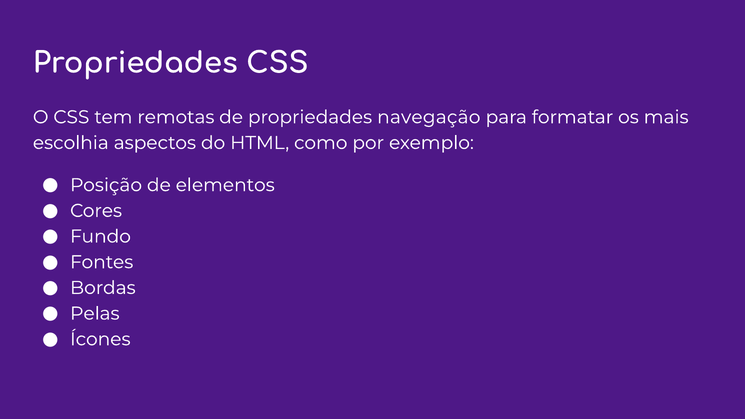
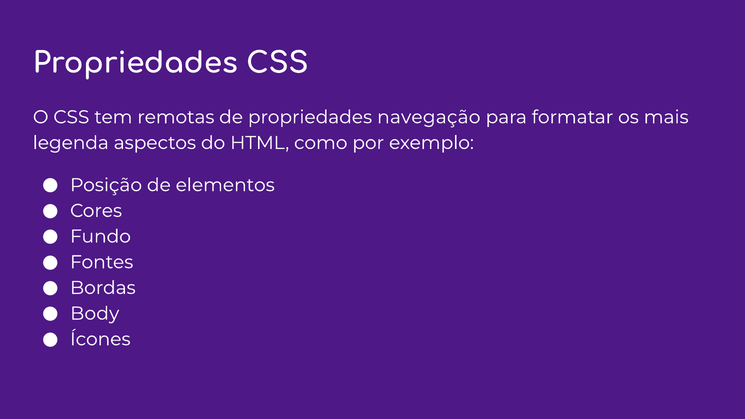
escolhia: escolhia -> legenda (71, 143)
Pelas: Pelas -> Body (95, 314)
